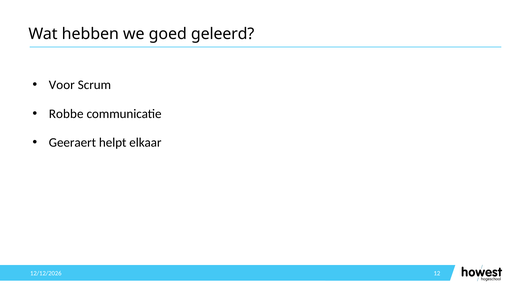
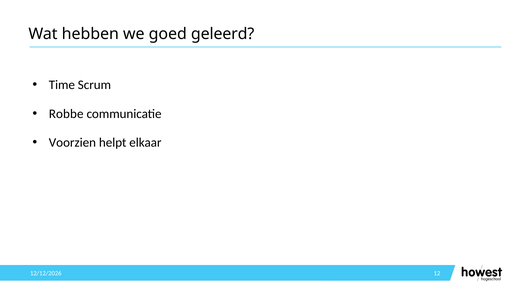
Voor: Voor -> Time (62, 85)
Geeraert: Geeraert -> Voorzien (72, 143)
